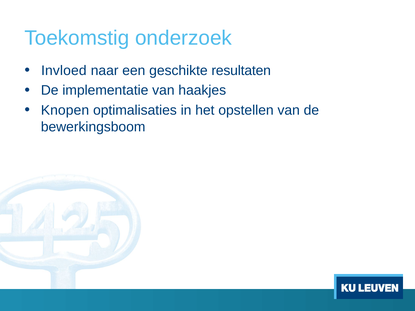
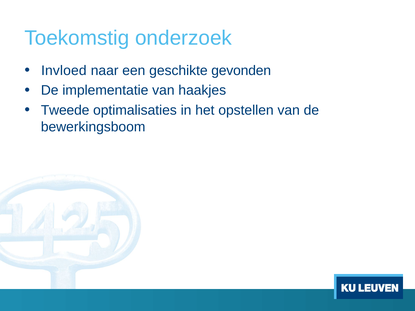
resultaten: resultaten -> gevonden (241, 71)
Knopen: Knopen -> Tweede (65, 110)
